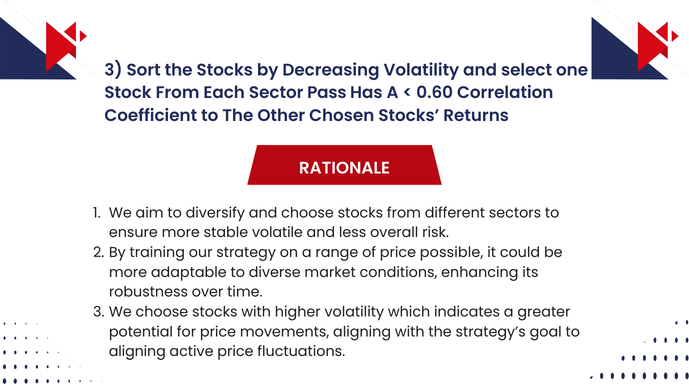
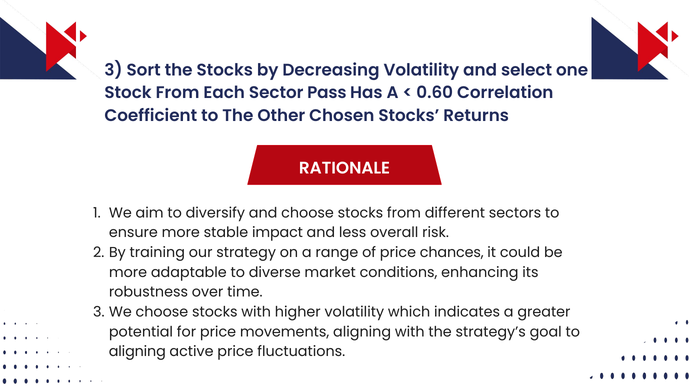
volatile: volatile -> impact (277, 232)
possible: possible -> chances (452, 252)
